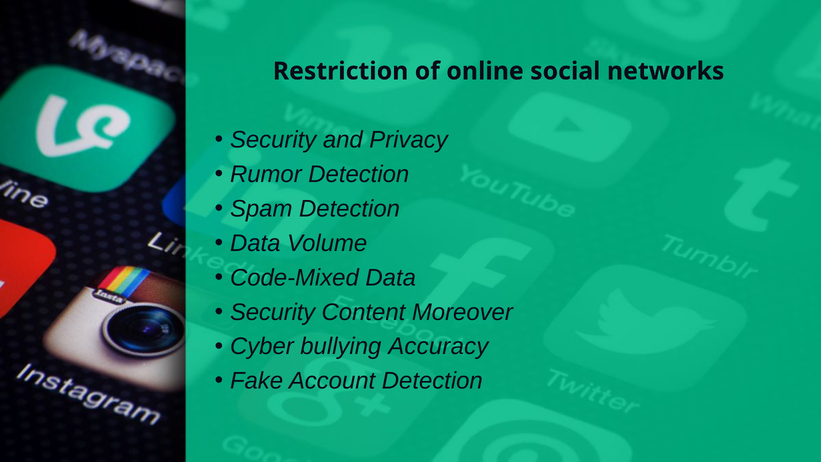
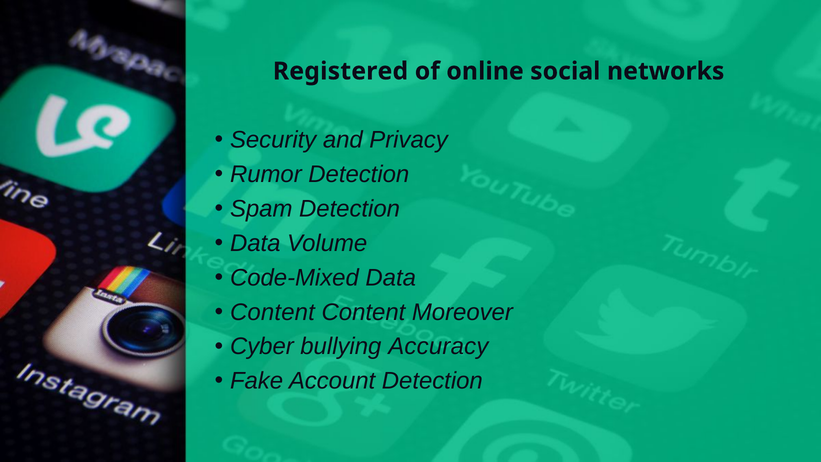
Restriction: Restriction -> Registered (340, 71)
Security: Security -> Content (272, 312)
